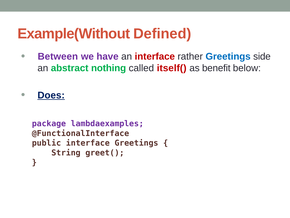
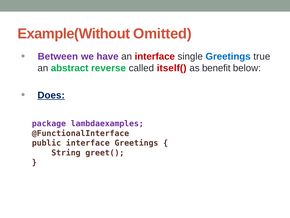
Defined: Defined -> Omitted (162, 34)
rather: rather -> single (190, 56)
side: side -> true (262, 56)
nothing: nothing -> reverse (109, 68)
